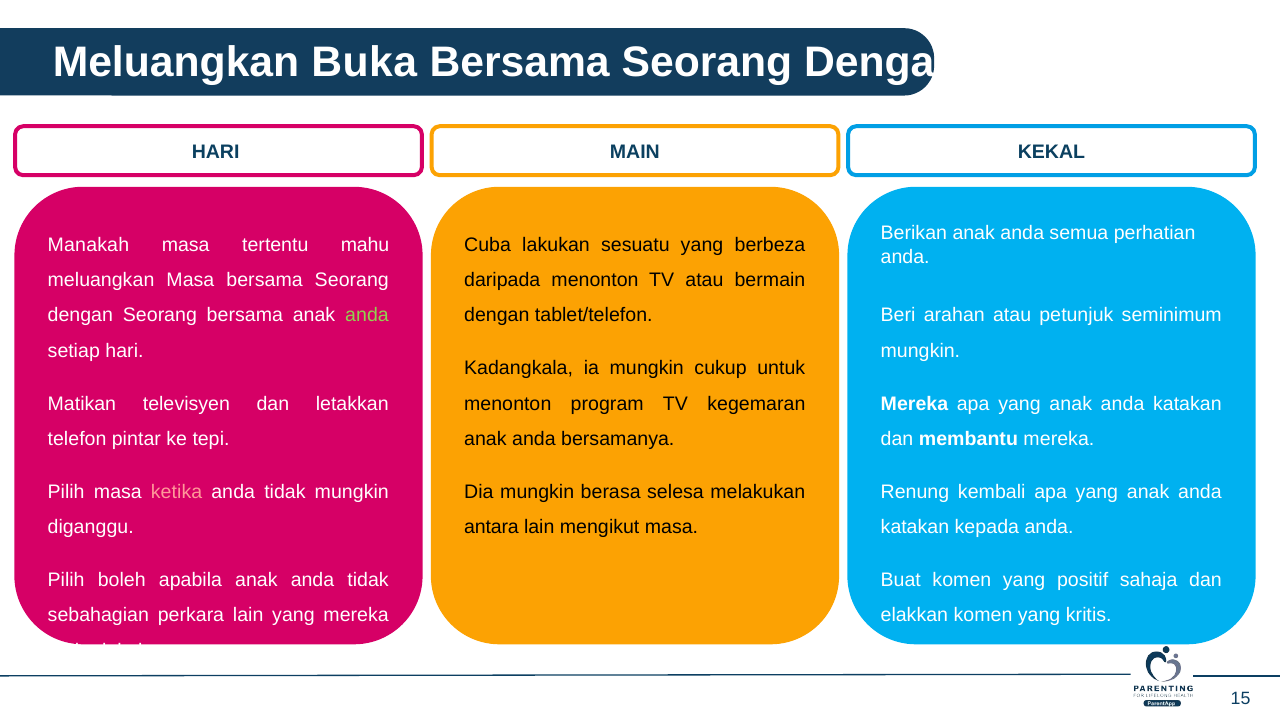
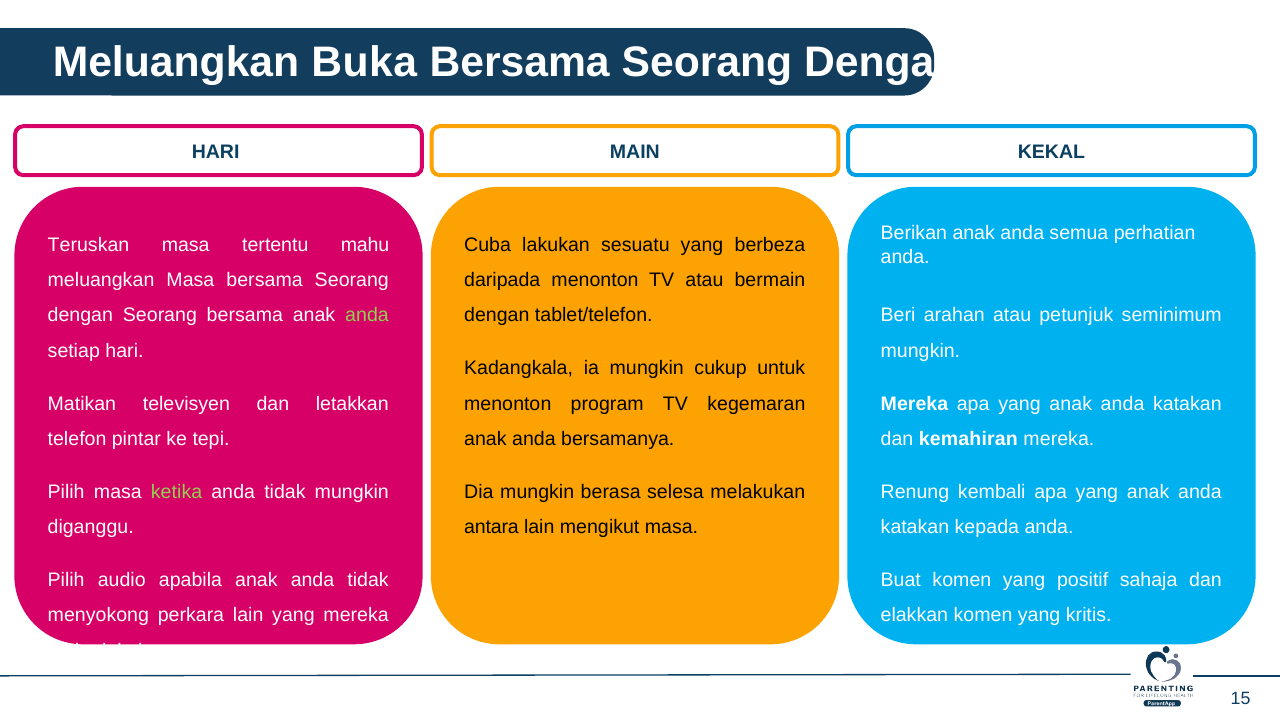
Manakah: Manakah -> Teruskan (89, 245)
membantu: membantu -> kemahiran (968, 439)
ketika colour: pink -> light green (177, 492)
boleh: boleh -> audio (122, 580)
sebahagian: sebahagian -> menyokong (98, 615)
